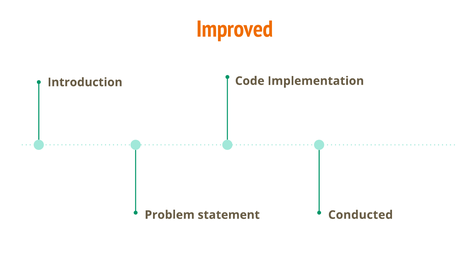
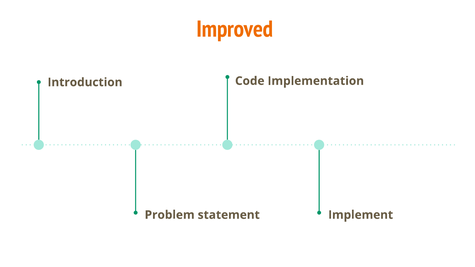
Conducted: Conducted -> Implement (361, 215)
